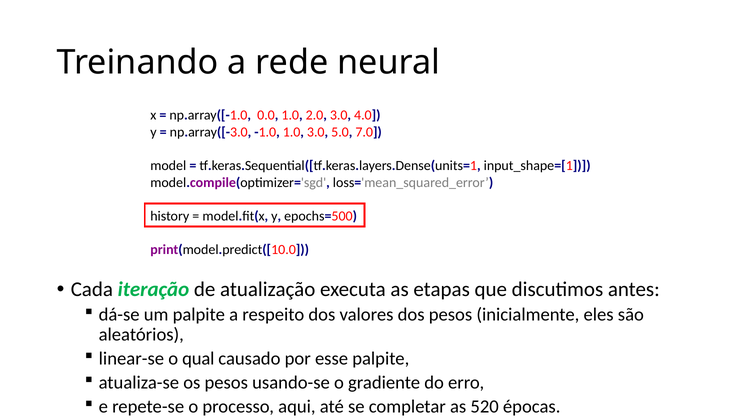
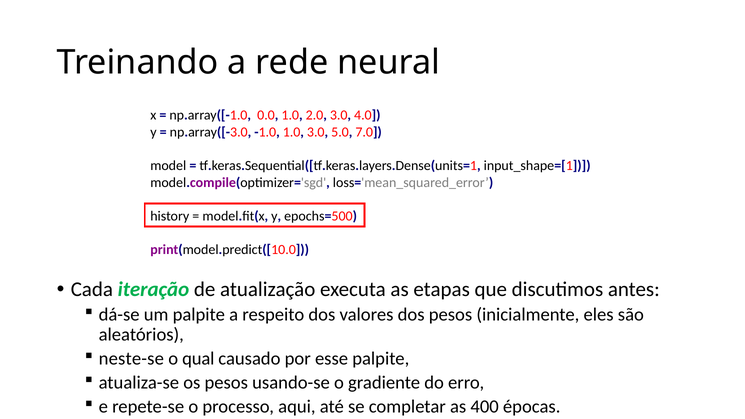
linear-se: linear-se -> neste-se (131, 359)
520: 520 -> 400 (485, 407)
